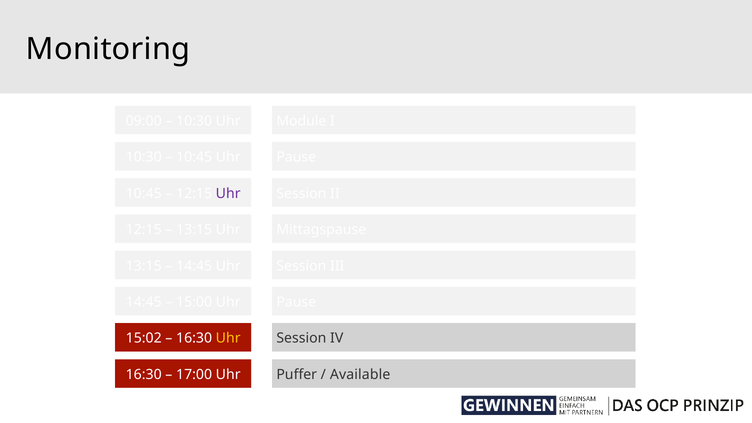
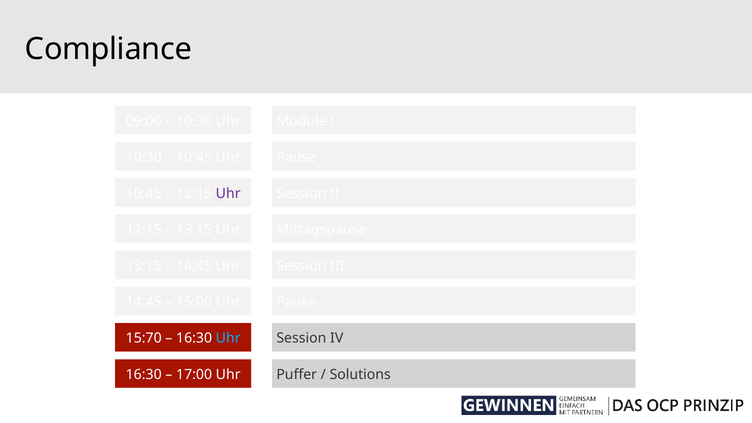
Monitoring: Monitoring -> Compliance (108, 49)
15:02: 15:02 -> 15:70 (144, 338)
Uhr colour: yellow -> light blue (228, 338)
Available: Available -> Solutions (360, 375)
